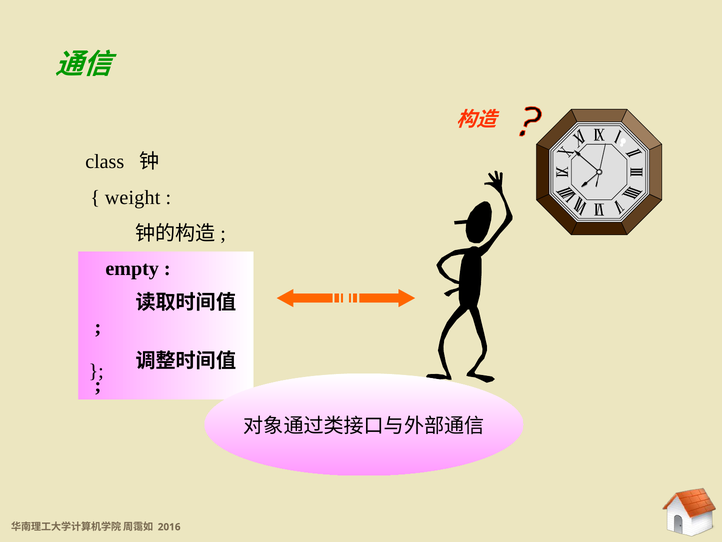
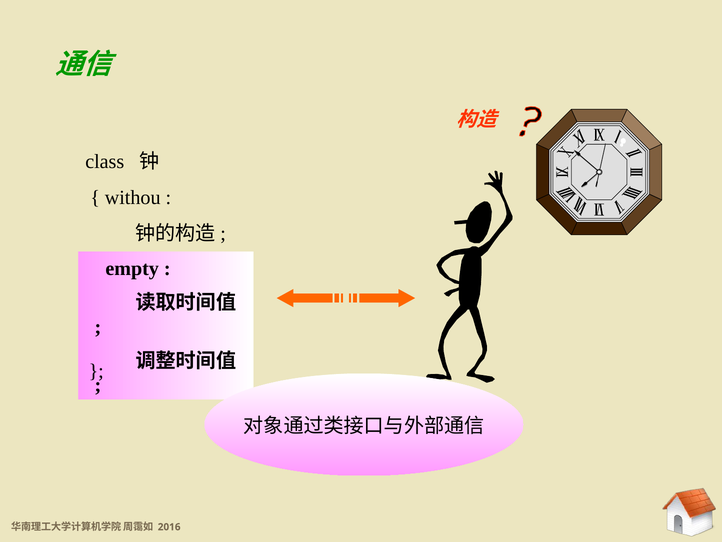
weight: weight -> withou (133, 198)
